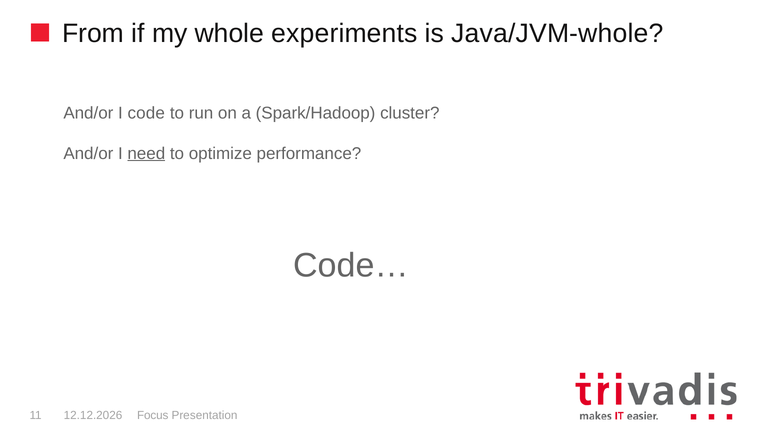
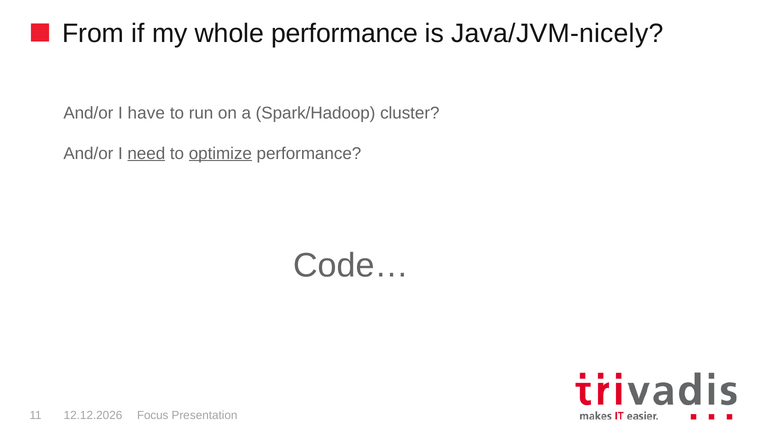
whole experiments: experiments -> performance (345, 34)
Java/JVM-whole: Java/JVM-whole -> Java/JVM-nicely (557, 34)
code: code -> have (146, 113)
optimize underline: none -> present (220, 153)
